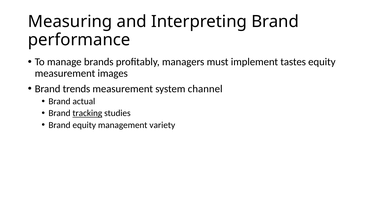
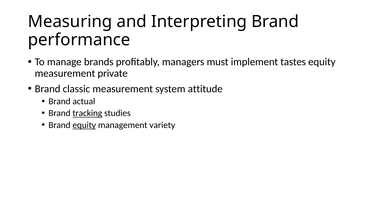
images: images -> private (113, 73)
trends: trends -> classic (76, 89)
channel: channel -> attitude (205, 89)
equity underline: none -> present (84, 125)
